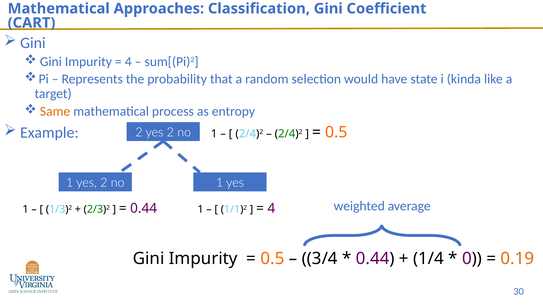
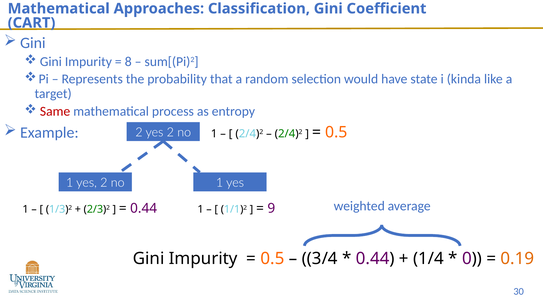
4: 4 -> 8 (128, 62)
Same colour: orange -> red (55, 111)
4: 4 -> 9 (271, 209)
